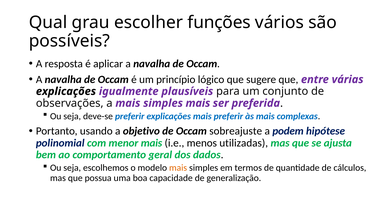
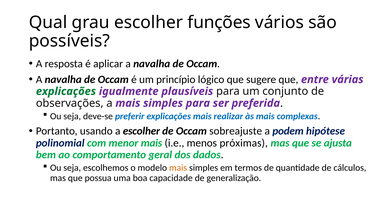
explicações colour: black -> green (66, 92)
simples mais: mais -> para (198, 103)
mais preferir: preferir -> realizar (228, 117)
a objetivo: objetivo -> escolher (141, 131)
utilizadas: utilizadas -> próximas (244, 143)
